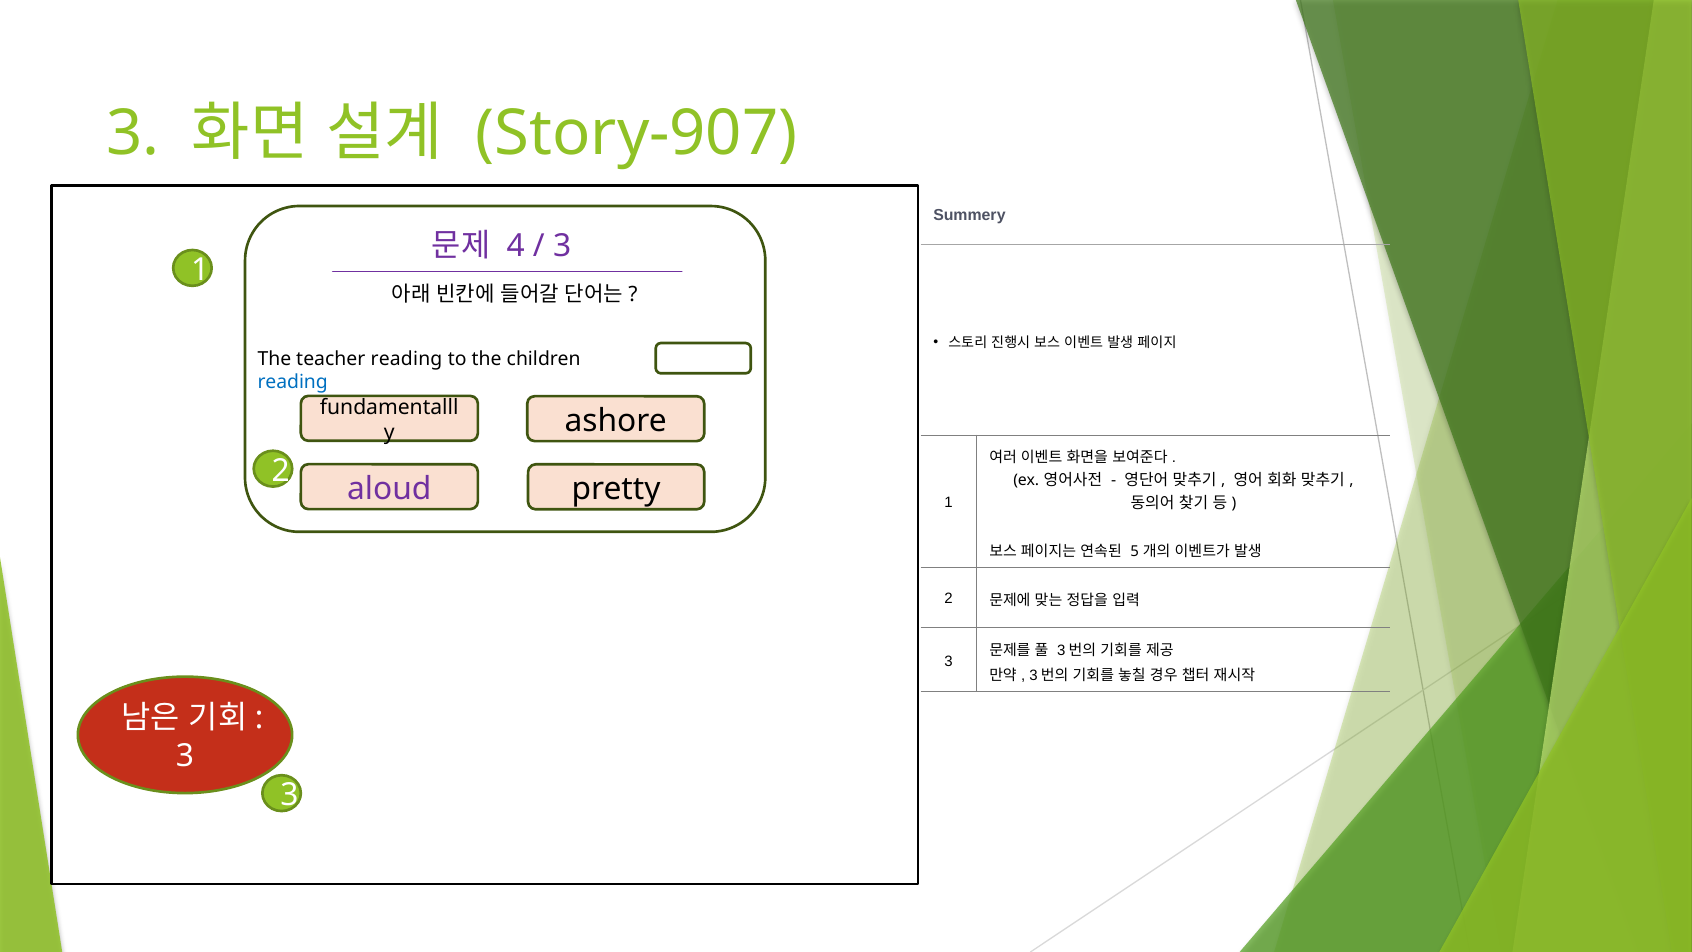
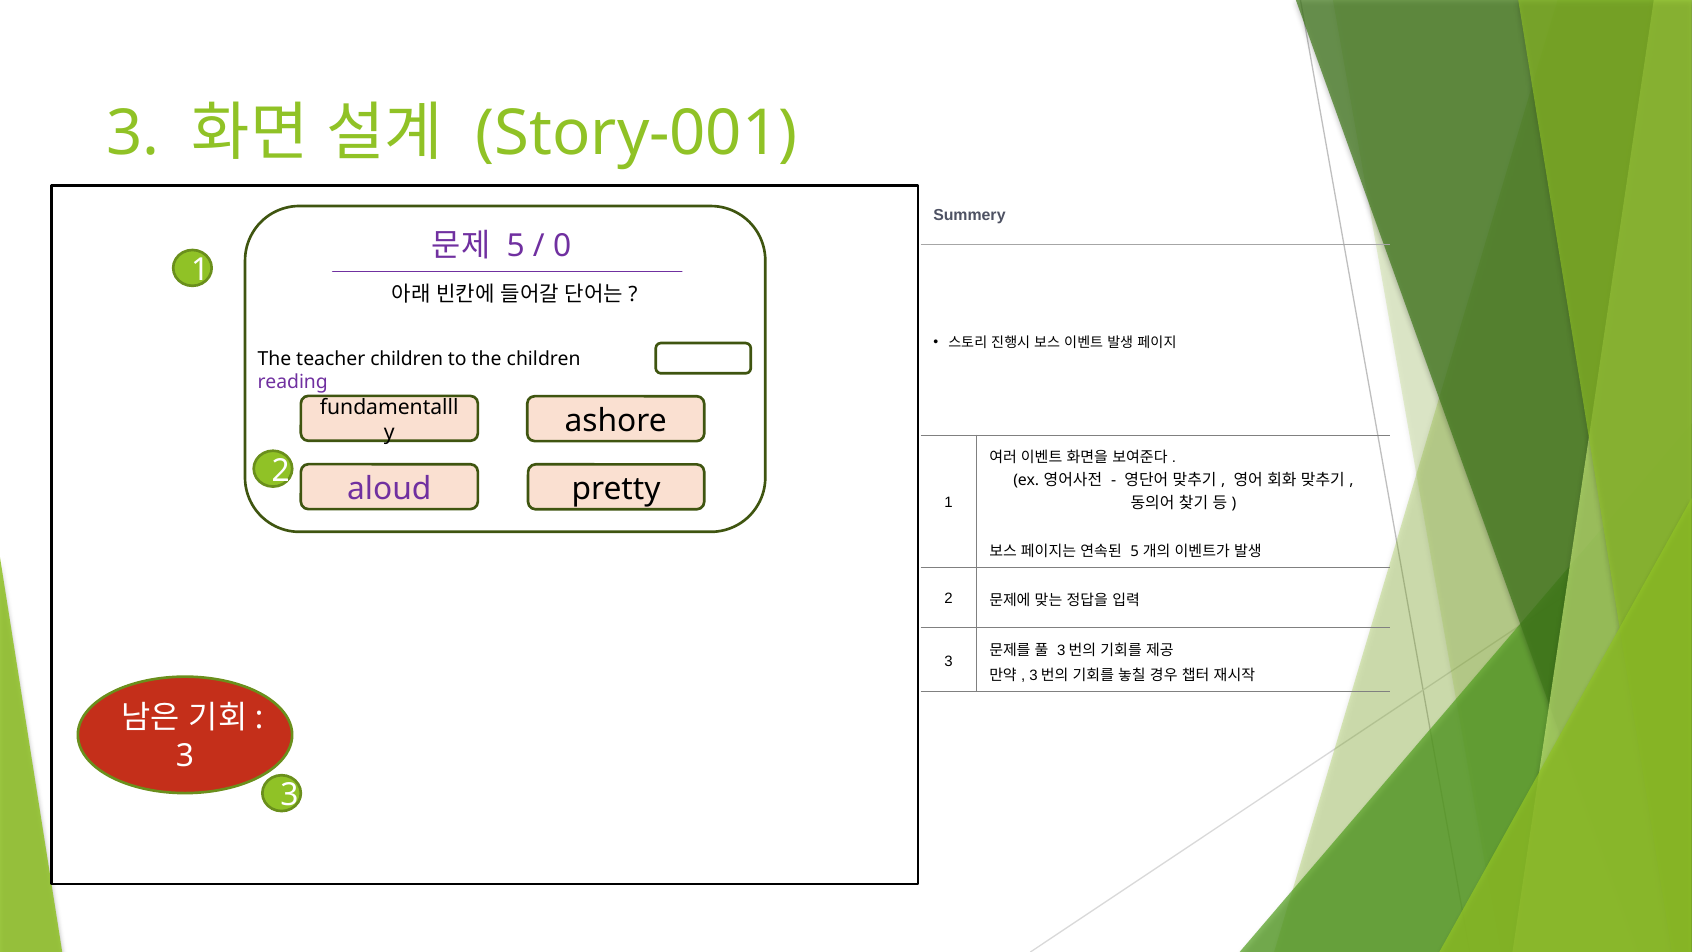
Story-907: Story-907 -> Story-001 (637, 133)
4: 4 -> 5 (516, 246)
3: 3 -> 0 (562, 246)
teacher reading: reading -> children (407, 359)
reading colour: blue -> purple (293, 382)
